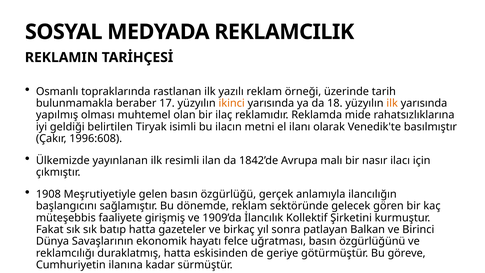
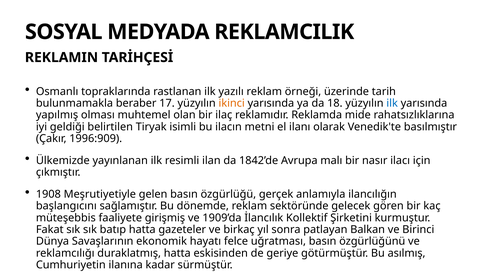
ilk colour: orange -> blue (392, 103)
1996:608: 1996:608 -> 1996:909 (96, 138)
göreve: göreve -> asılmış (407, 253)
